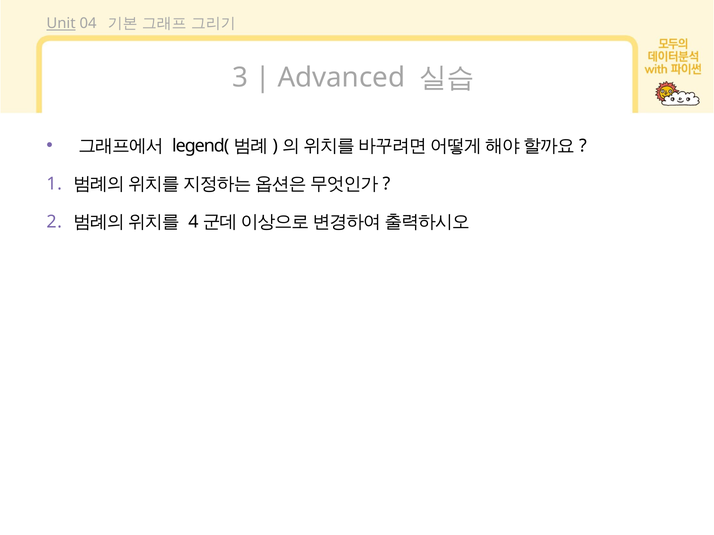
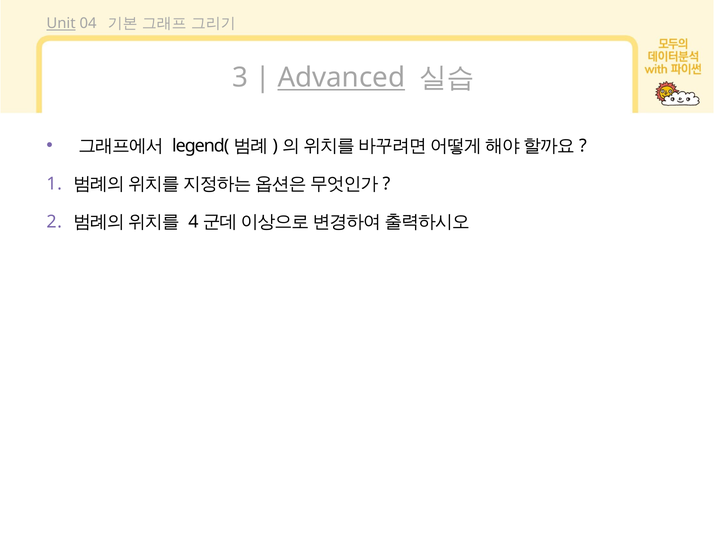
Advanced underline: none -> present (341, 78)
